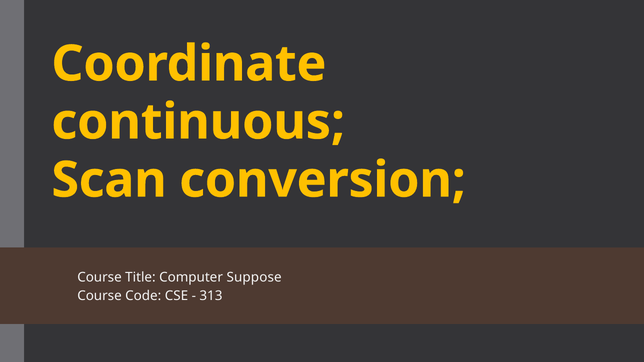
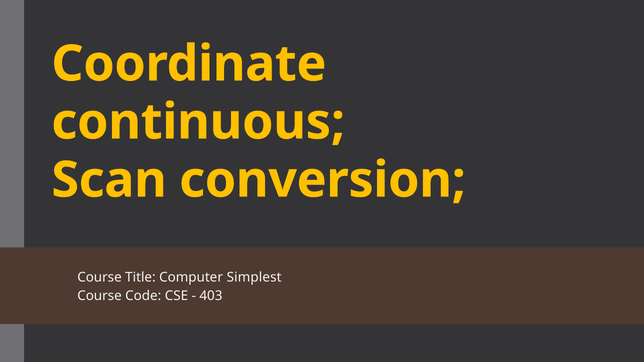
Suppose: Suppose -> Simplest (254, 277)
313: 313 -> 403 (211, 296)
